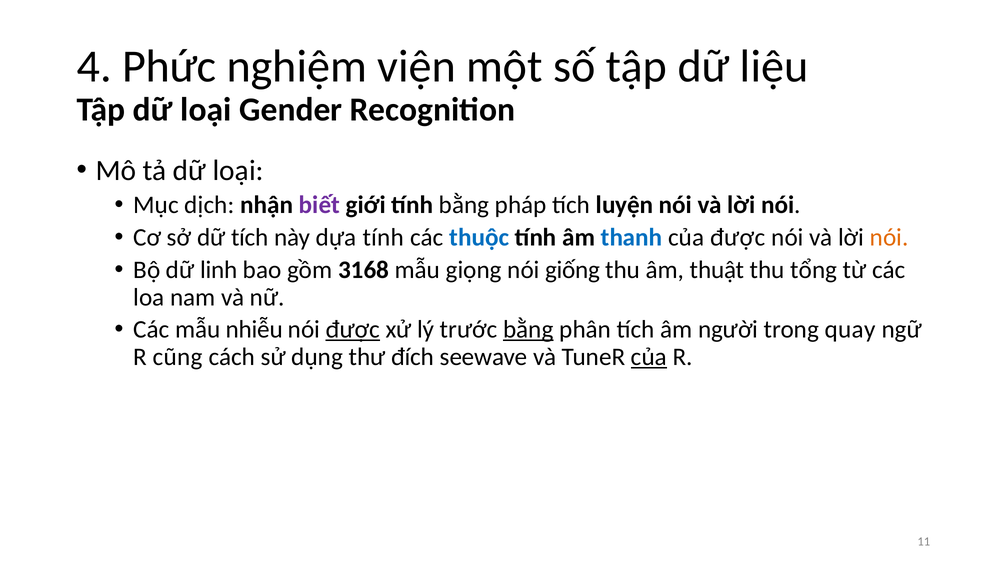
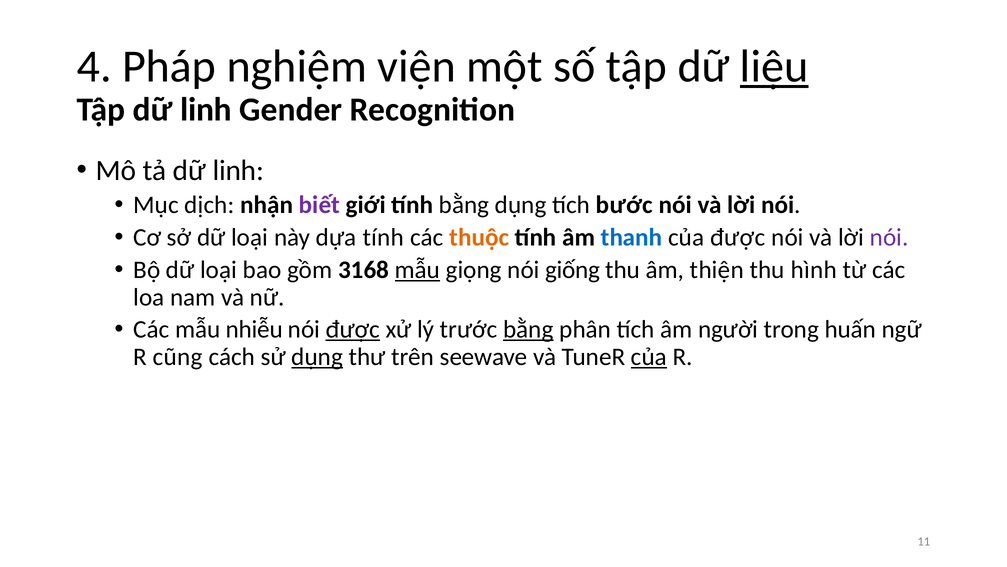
Phức: Phức -> Pháp (169, 66)
liệu underline: none -> present (774, 66)
Tập dữ loại: loại -> linh (206, 110)
tả dữ loại: loại -> linh (238, 170)
bằng pháp: pháp -> dụng (521, 205)
luyện: luyện -> bước (624, 205)
sở dữ tích: tích -> loại (250, 237)
thuộc colour: blue -> orange (479, 237)
nói colour: orange -> purple (889, 237)
Bộ dữ linh: linh -> loại (219, 270)
mẫu underline: none -> present (417, 270)
thuật: thuật -> thiện (717, 270)
tổng: tổng -> hình (814, 270)
quay: quay -> huấn (850, 329)
dụng underline: none -> present (317, 356)
đích: đích -> trên (413, 356)
